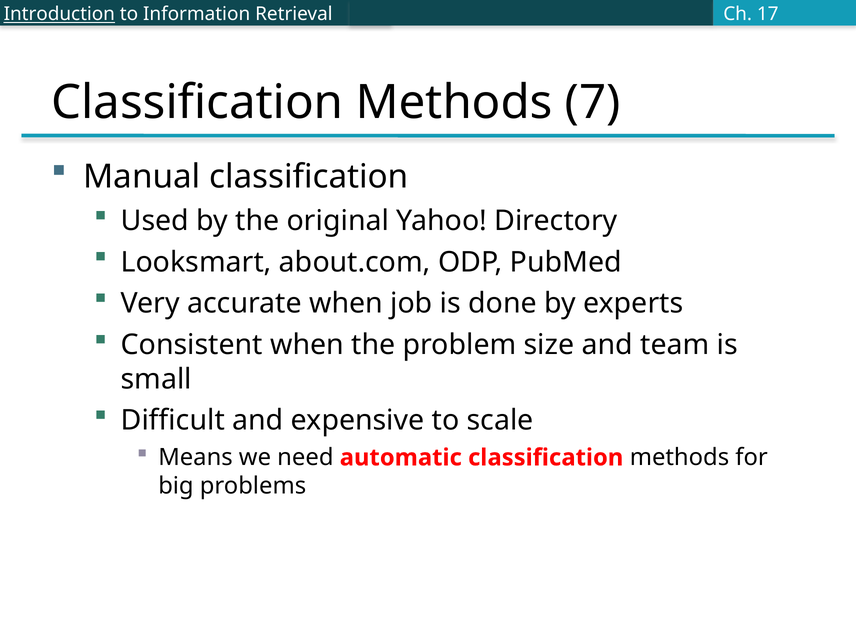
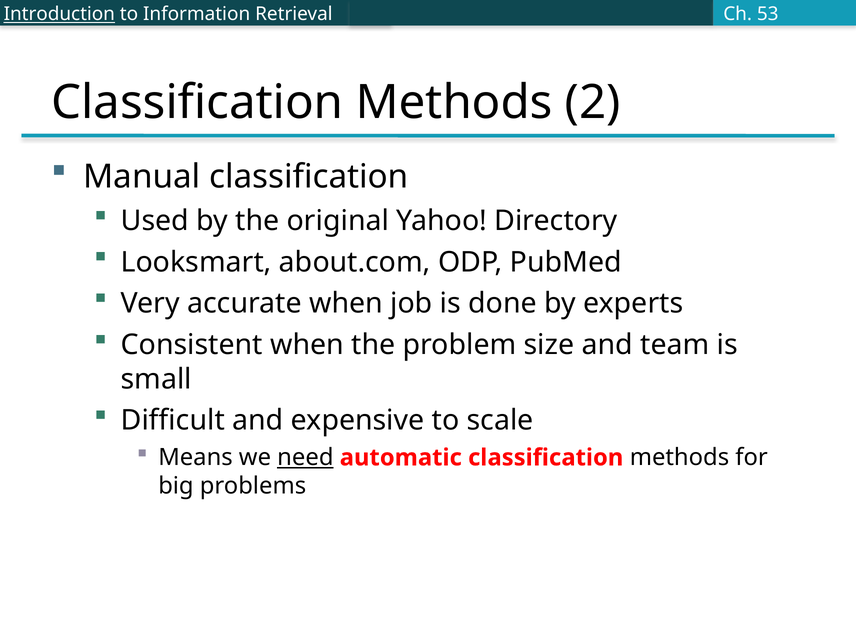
17: 17 -> 53 (768, 14)
7: 7 -> 2 (593, 103)
need underline: none -> present (305, 458)
